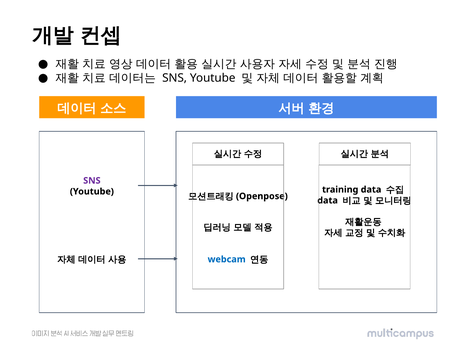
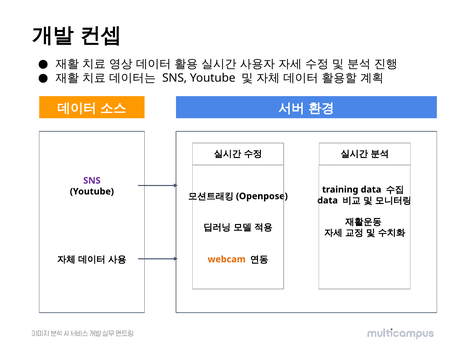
webcam colour: blue -> orange (227, 260)
